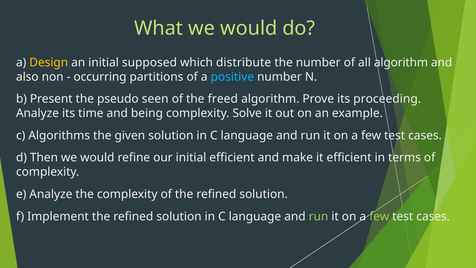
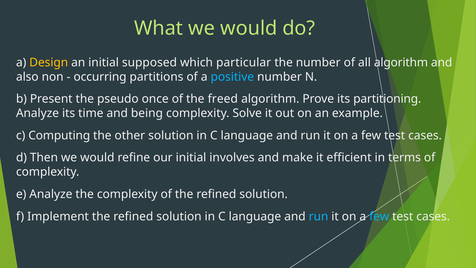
distribute: distribute -> particular (244, 62)
seen: seen -> once (155, 99)
proceeding: proceeding -> partitioning (387, 99)
Algorithms: Algorithms -> Computing (59, 135)
given: given -> other (130, 135)
initial efficient: efficient -> involves (232, 158)
run colour: light green -> light blue (319, 216)
few colour: light green -> light blue (379, 216)
